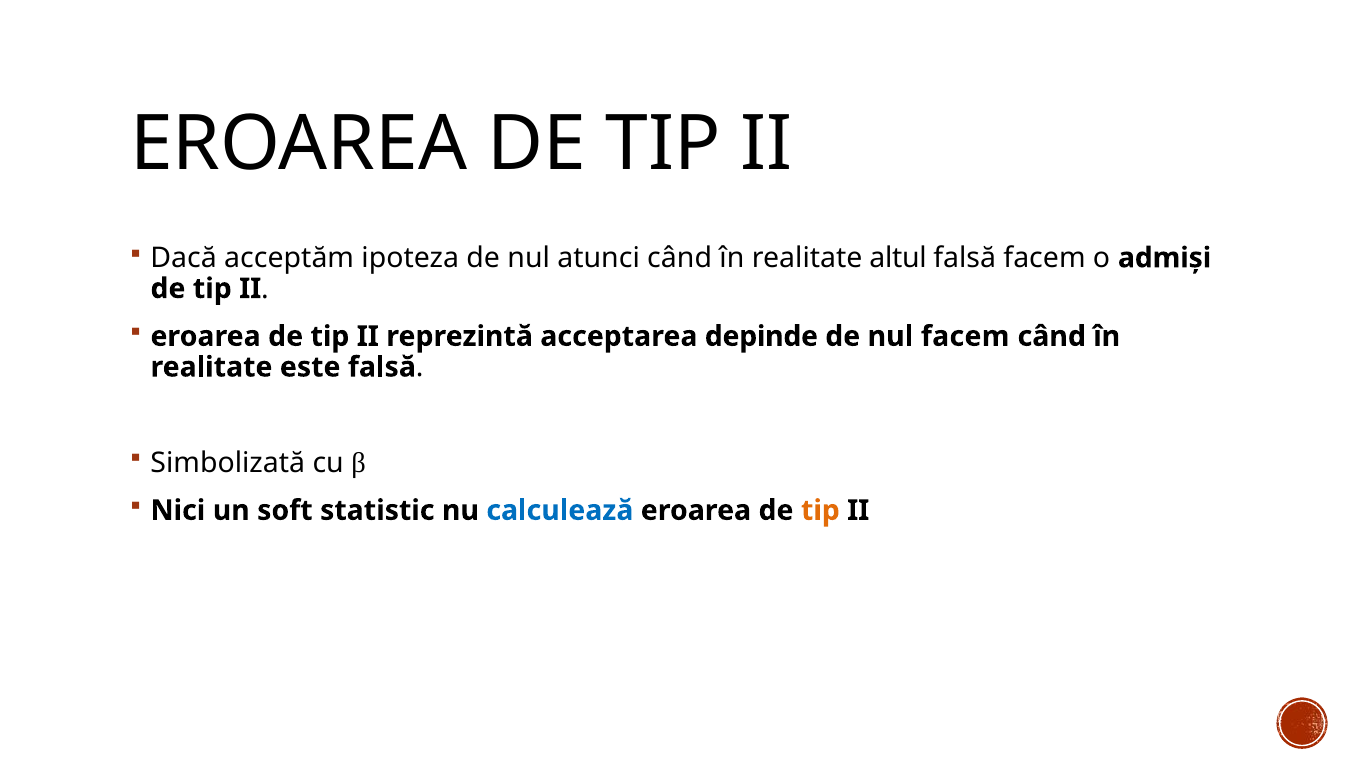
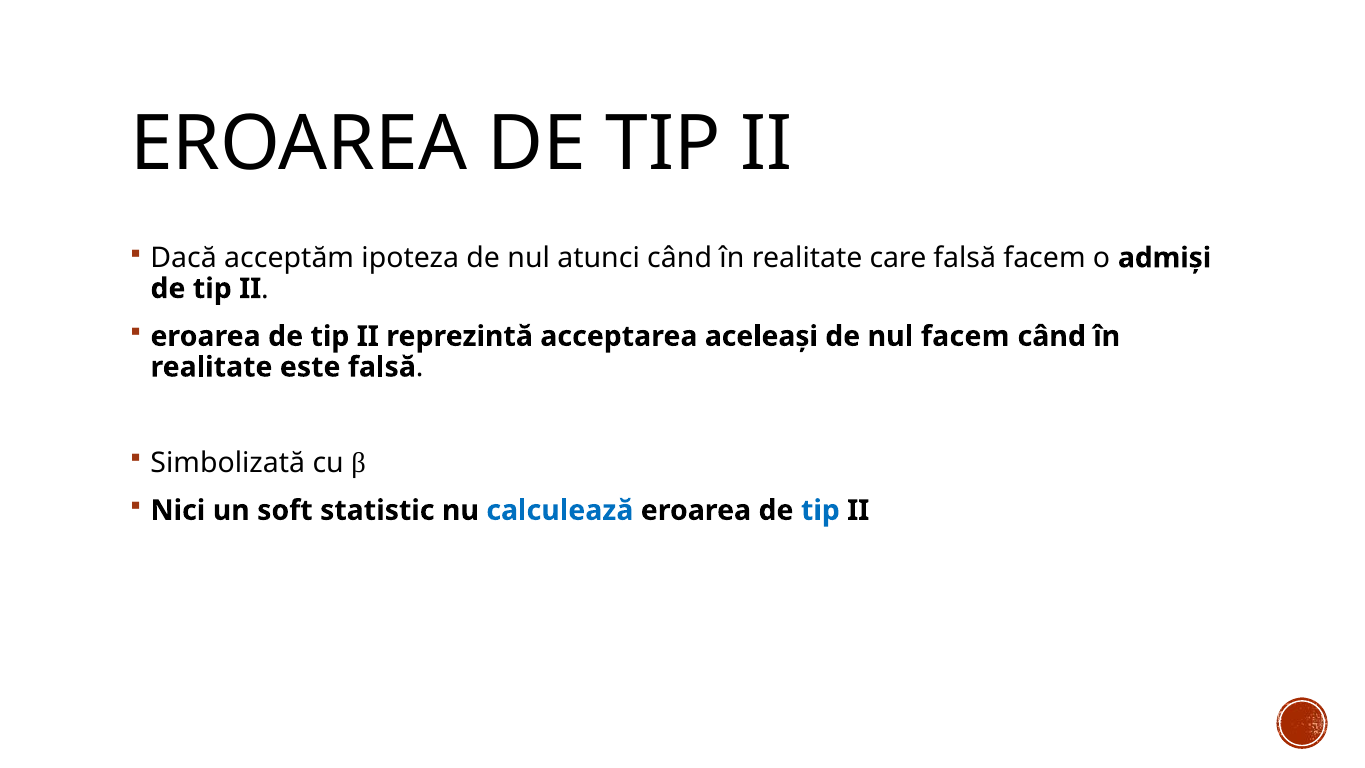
altul: altul -> care (898, 258)
depinde: depinde -> aceleași (761, 336)
tip colour: orange -> blue (820, 510)
